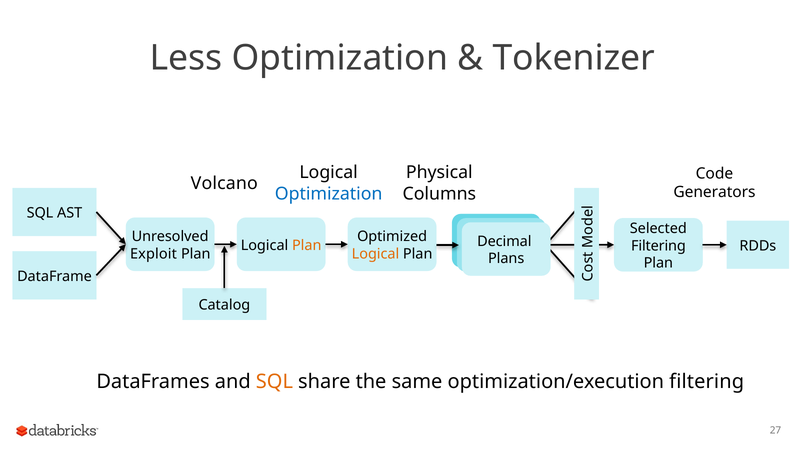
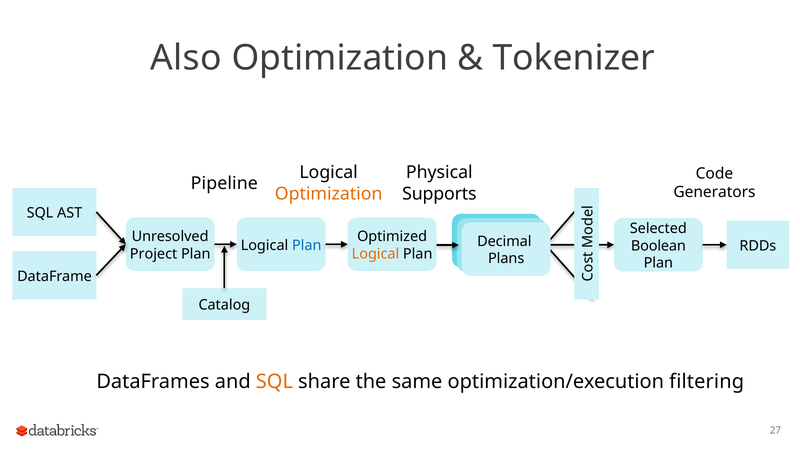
Less: Less -> Also (186, 58)
Volcano: Volcano -> Pipeline (224, 183)
Optimization colour: blue -> orange (329, 194)
Columns: Columns -> Supports (439, 194)
Plan colour: orange -> blue (307, 245)
Filtering: Filtering -> Boolean (658, 246)
Exploit: Exploit -> Project (154, 254)
